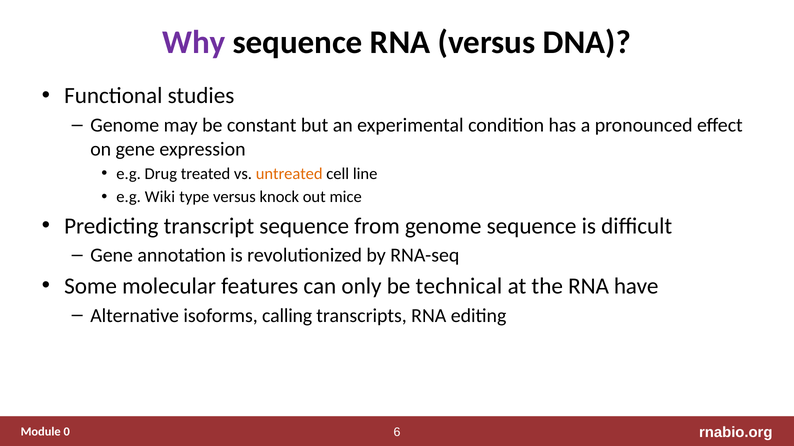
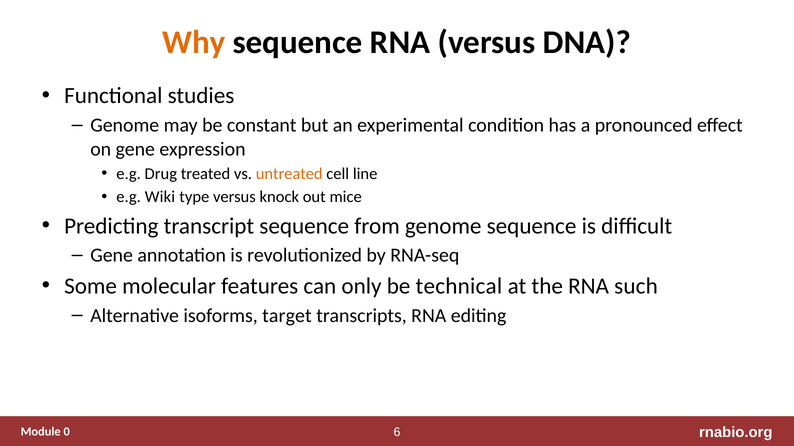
Why colour: purple -> orange (194, 42)
have: have -> such (636, 286)
calling: calling -> target (287, 316)
